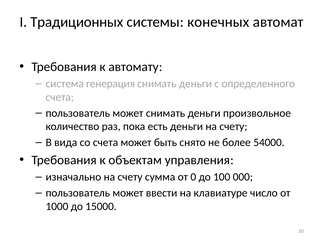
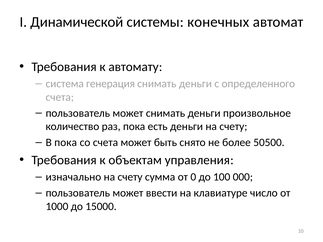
Традиционных: Традиционных -> Динамической (77, 22)
В вида: вида -> пока (66, 143)
54000: 54000 -> 50500 (269, 143)
